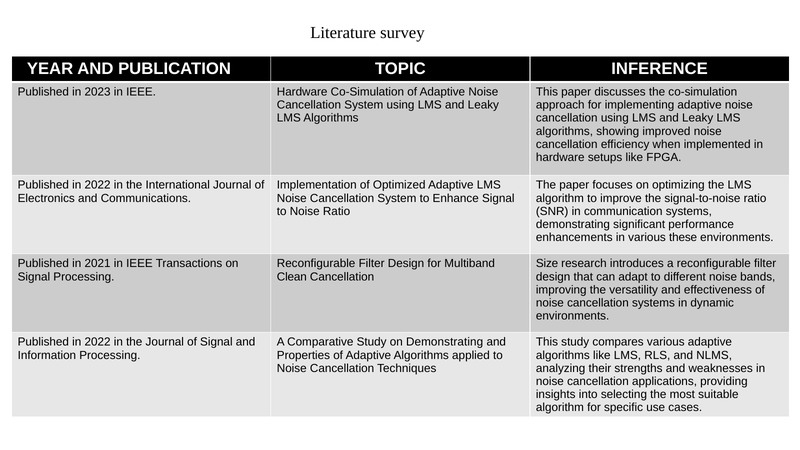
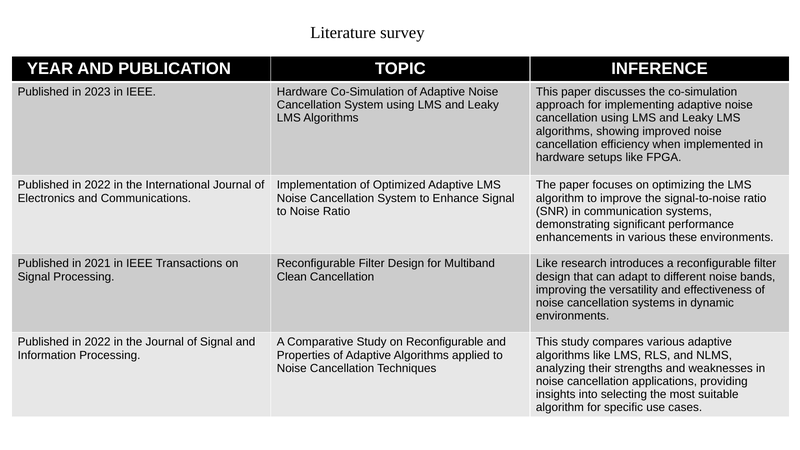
Size: Size -> Like (547, 264)
on Demonstrating: Demonstrating -> Reconfigurable (445, 342)
